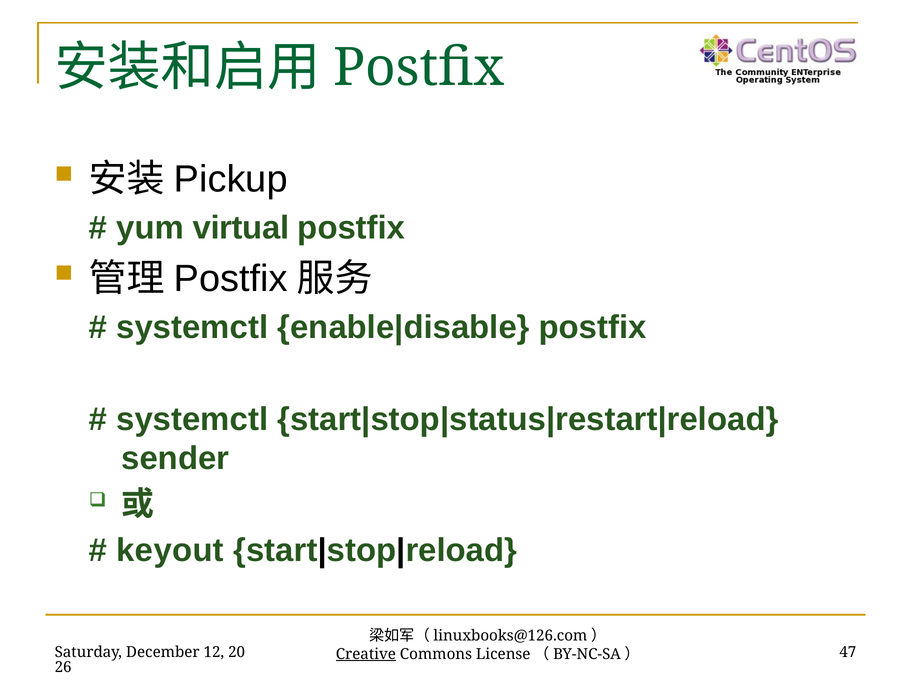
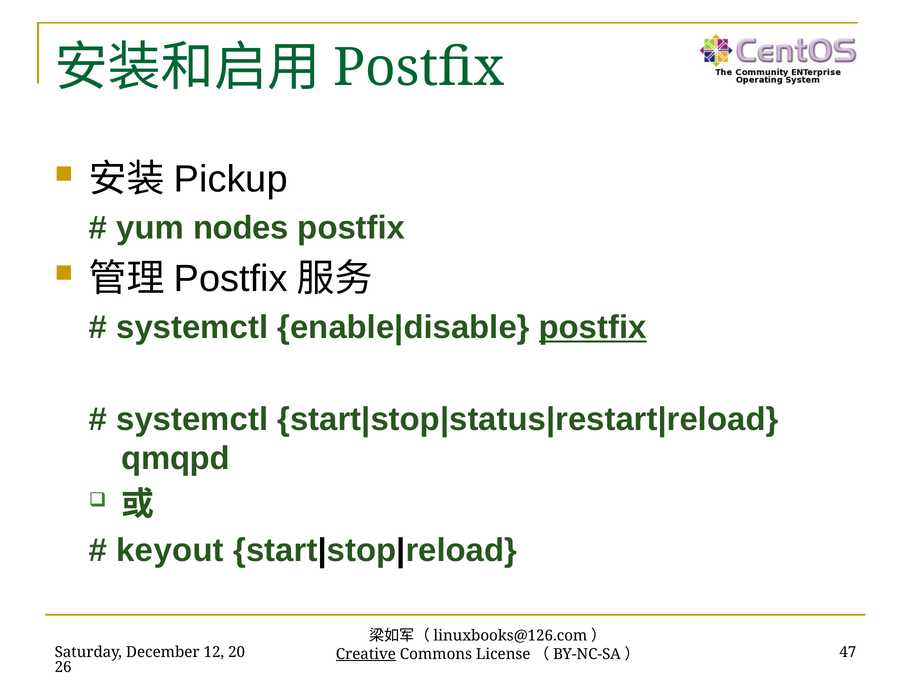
virtual: virtual -> nodes (241, 228)
postfix underline: none -> present (593, 327)
sender: sender -> qmqpd (175, 459)
